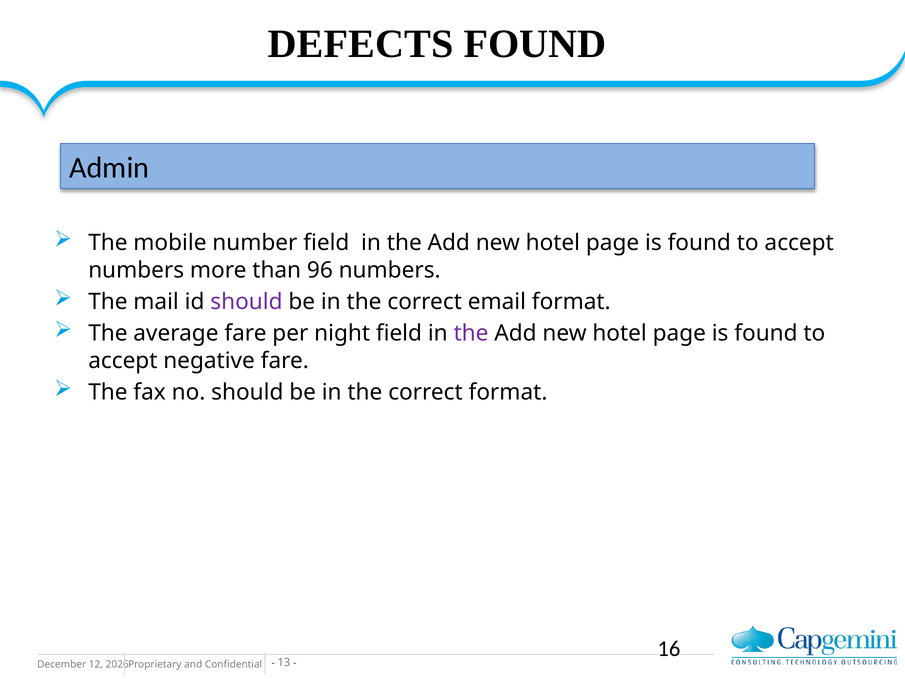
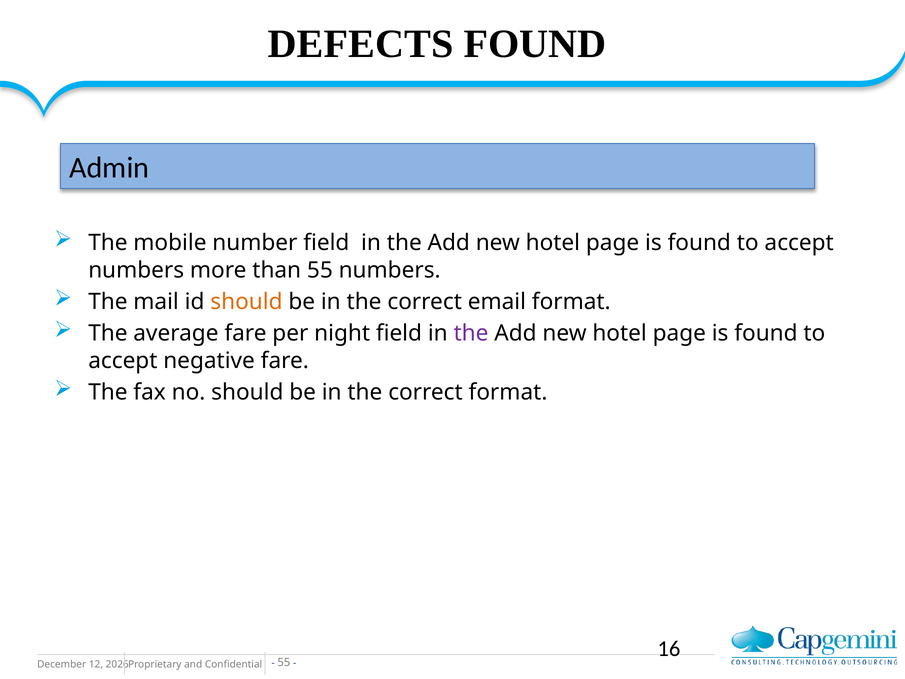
than 96: 96 -> 55 (320, 270)
should colour: purple -> orange (246, 302)
13: 13 -> 55 (284, 662)
